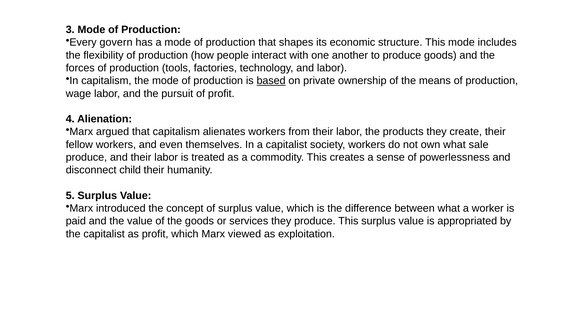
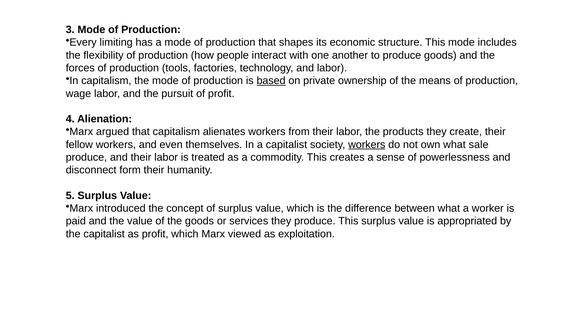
govern: govern -> limiting (116, 42)
workers underline: none -> present (367, 145)
child: child -> form (130, 170)
